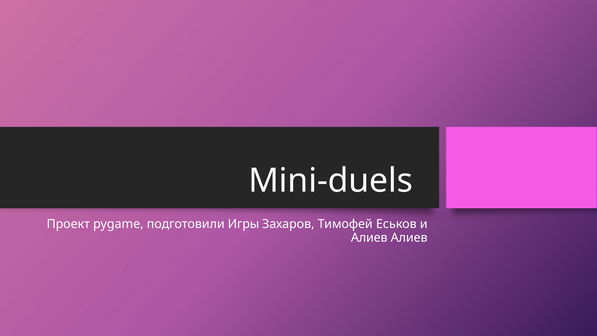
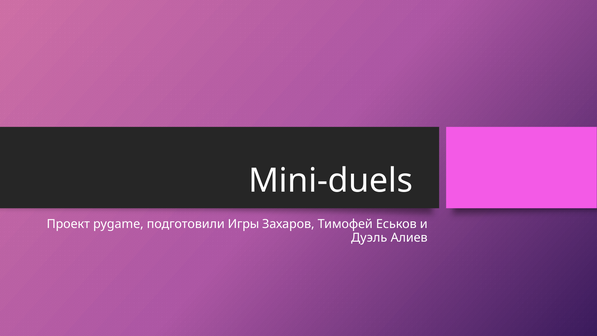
Алиев: Алиев -> Дуэль (369, 237)
